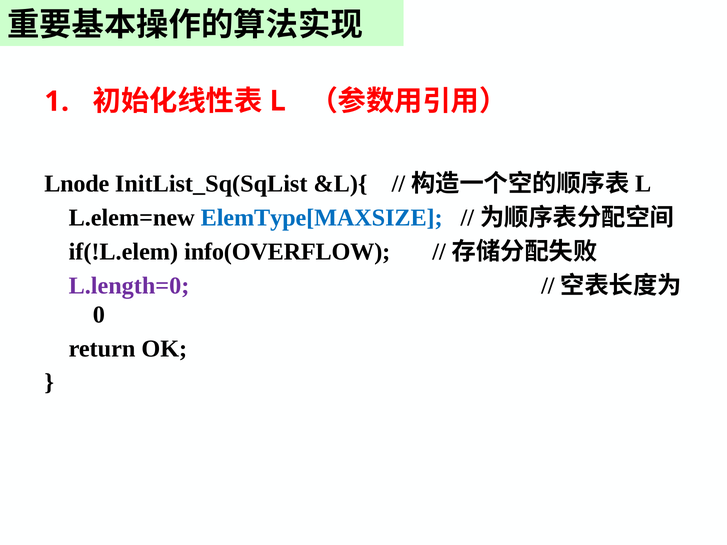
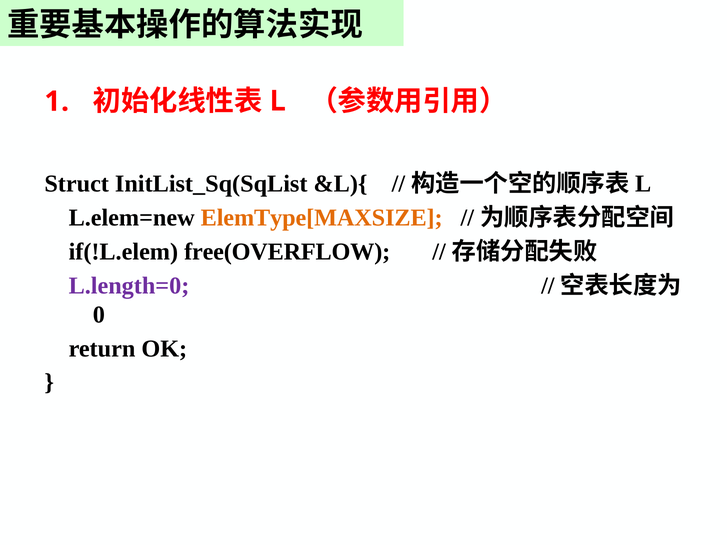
Lnode: Lnode -> Struct (77, 184)
ElemType[MAXSIZE colour: blue -> orange (322, 218)
info(OVERFLOW: info(OVERFLOW -> free(OVERFLOW (287, 252)
